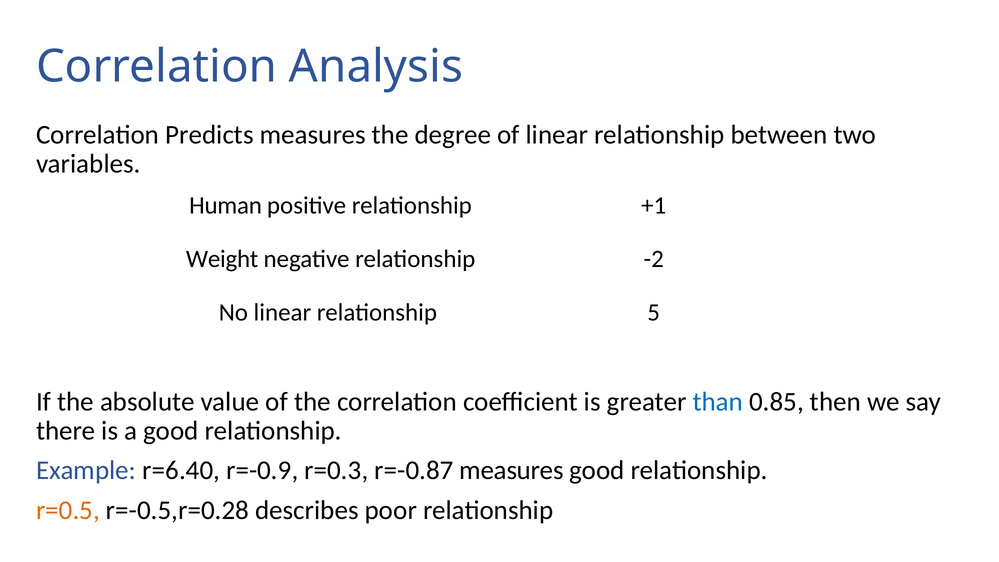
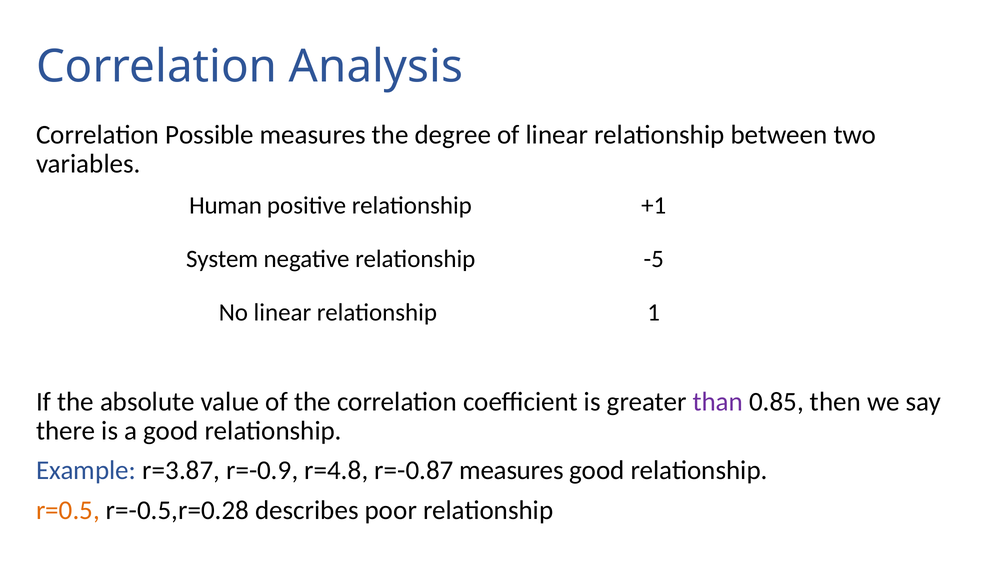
Predicts: Predicts -> Possible (210, 135)
Weight: Weight -> System (222, 259)
-2: -2 -> -5 (654, 259)
5: 5 -> 1 (654, 312)
than colour: blue -> purple (718, 402)
r=6.40: r=6.40 -> r=3.87 (181, 470)
r=0.3: r=0.3 -> r=4.8 (336, 470)
